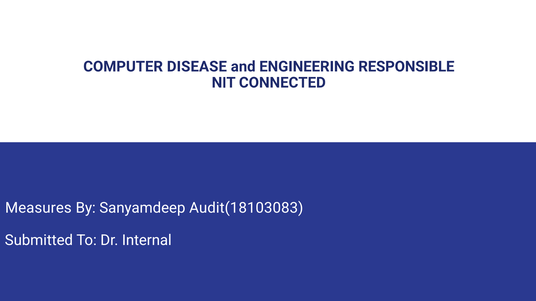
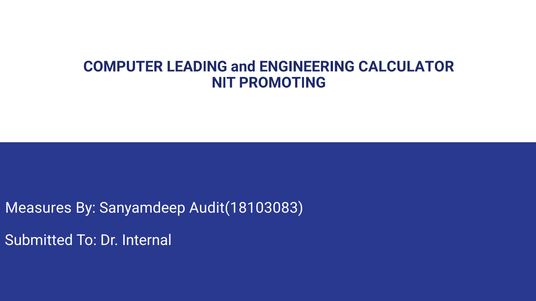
DISEASE: DISEASE -> LEADING (197, 67)
RESPONSIBLE: RESPONSIBLE -> CALCULATOR (406, 67)
CONNECTED: CONNECTED -> PROMOTING (282, 83)
